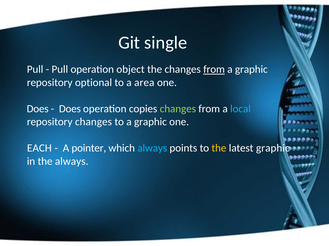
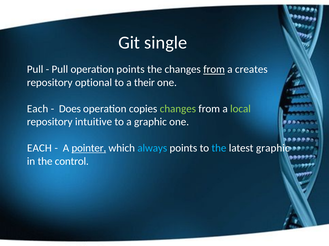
operation object: object -> points (131, 70)
graphic: graphic -> creates (251, 70)
area: area -> their (144, 83)
Does: Does -> Each (38, 109)
local colour: light blue -> light green (240, 109)
repository changes: changes -> intuitive (94, 122)
pointer underline: none -> present (89, 149)
the colour: yellow -> light blue (219, 149)
the always: always -> control (72, 162)
